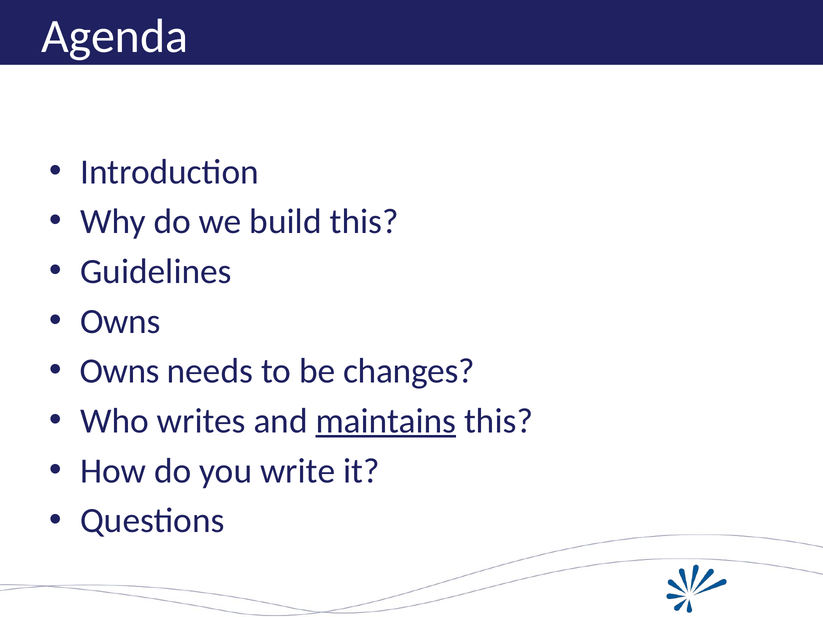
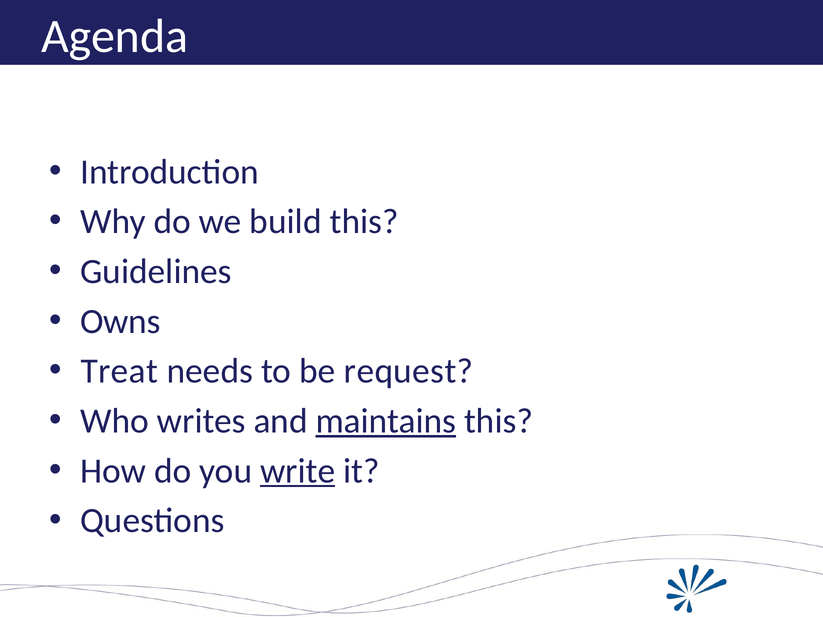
Owns: Owns -> Treat (119, 371)
changes: changes -> request (409, 371)
write underline: none -> present (298, 471)
